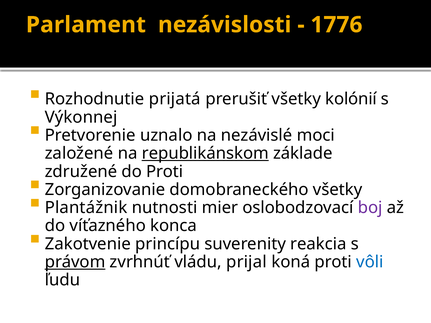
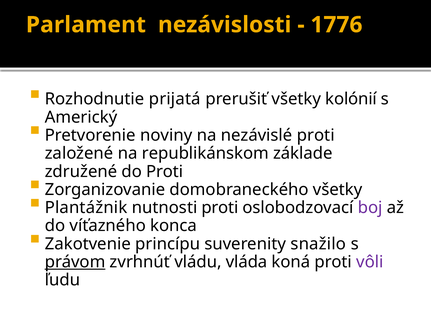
Výkonnej: Výkonnej -> Americký (81, 117)
uznalo: uznalo -> noviny (166, 135)
nezávislé moci: moci -> proti (316, 135)
republikánskom underline: present -> none (205, 154)
nutnosti mier: mier -> proti (220, 208)
reakcia: reakcia -> snažilo (318, 244)
prijal: prijal -> vláda (247, 262)
vôli colour: blue -> purple (370, 262)
